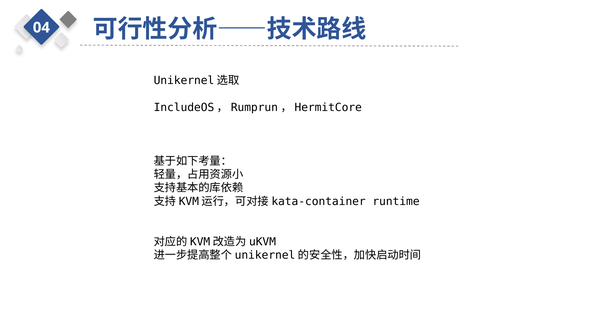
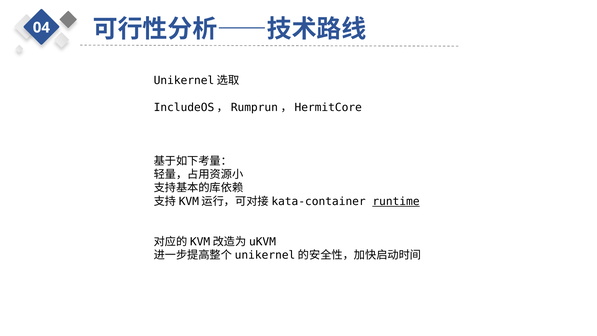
runtime underline: none -> present (396, 201)
